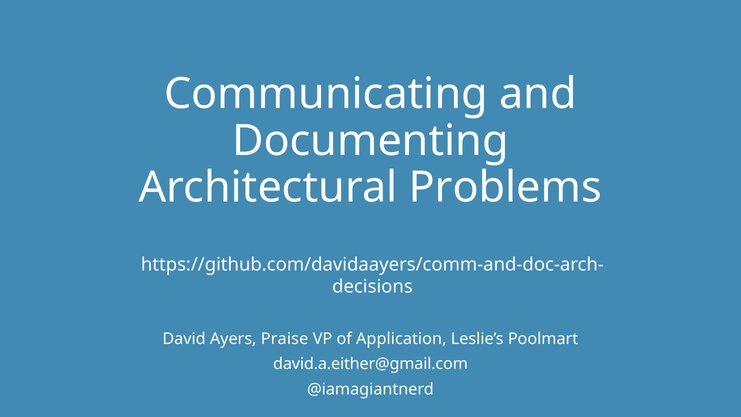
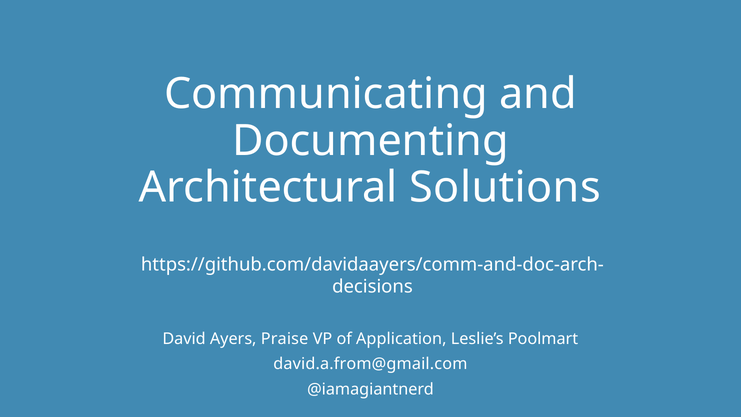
Problems: Problems -> Solutions (505, 187)
david.a.either@gmail.com: david.a.either@gmail.com -> david.a.from@gmail.com (370, 364)
